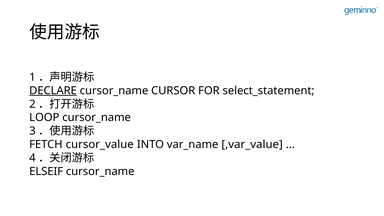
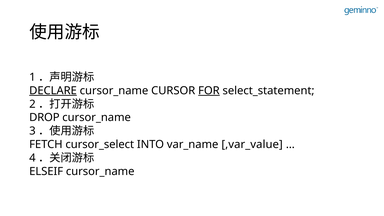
FOR underline: none -> present (209, 91)
LOOP: LOOP -> DROP (44, 118)
cursor_value: cursor_value -> cursor_select (100, 144)
